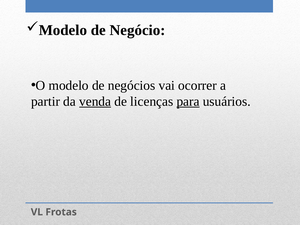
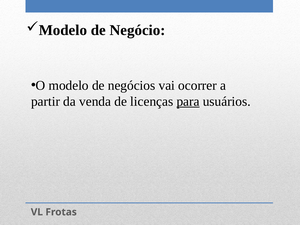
venda underline: present -> none (95, 101)
